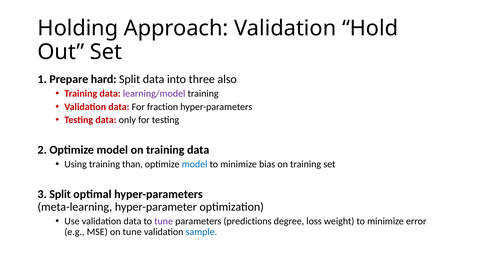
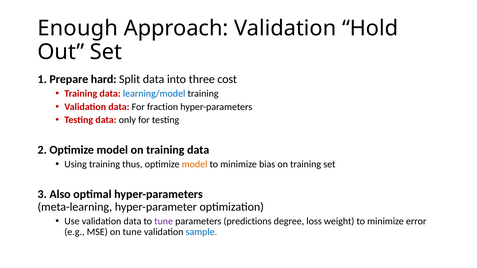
Holding: Holding -> Enough (78, 28)
also: also -> cost (227, 79)
learning/model colour: purple -> blue (154, 94)
than: than -> thus (132, 164)
model colour: blue -> orange (195, 164)
3 Split: Split -> Also (60, 194)
